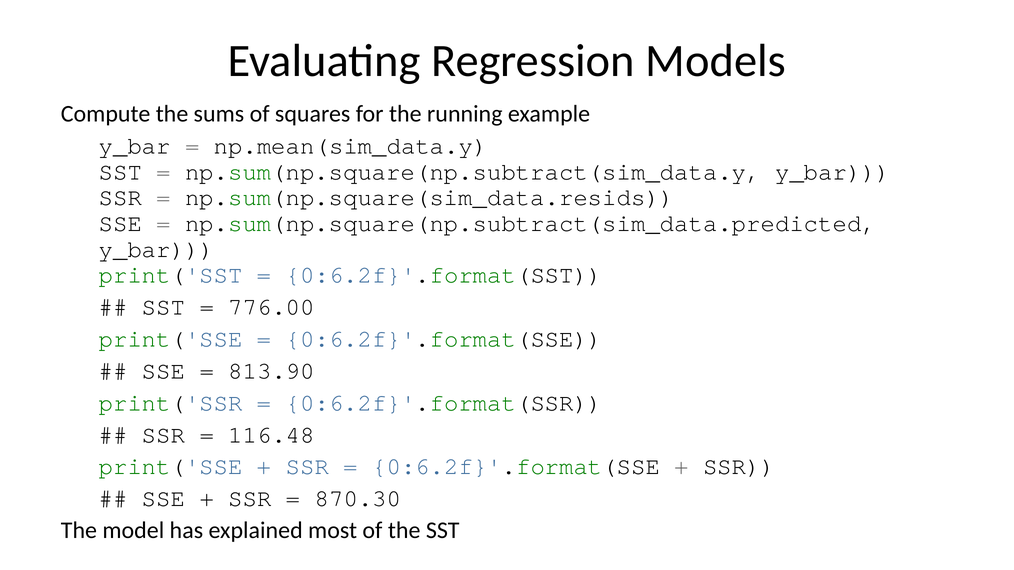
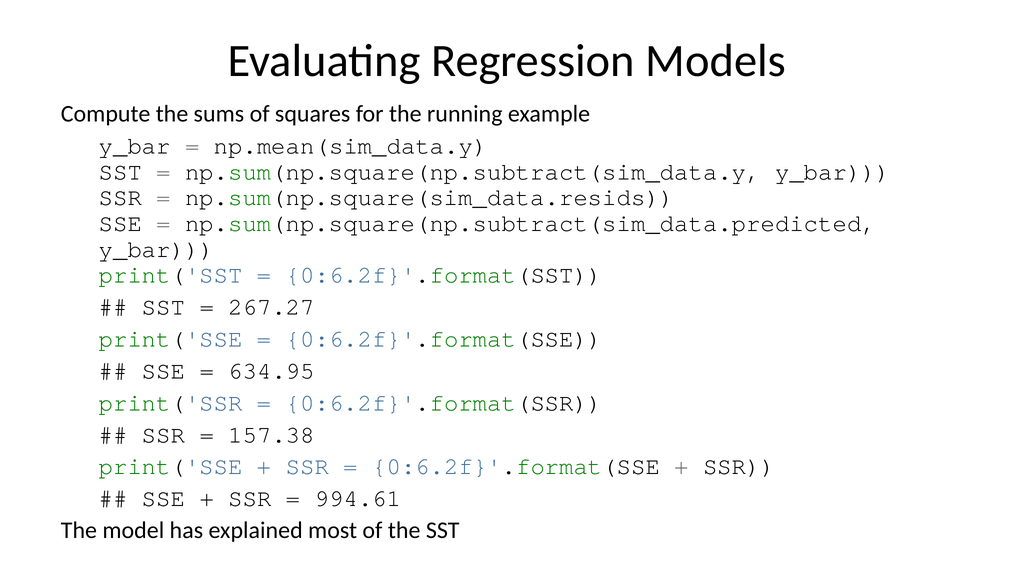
776.00: 776.00 -> 267.27 (272, 307)
813.90: 813.90 -> 634.95 (272, 371)
116.48: 116.48 -> 157.38 (272, 435)
870.30: 870.30 -> 994.61 (358, 499)
